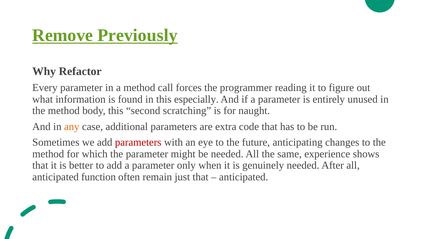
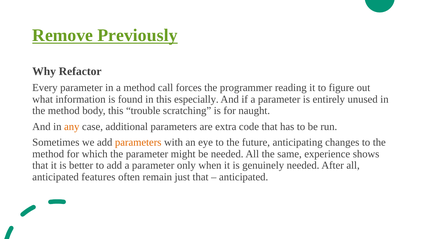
second: second -> trouble (143, 110)
parameters colour: red -> orange (138, 142)
function: function -> features (98, 176)
